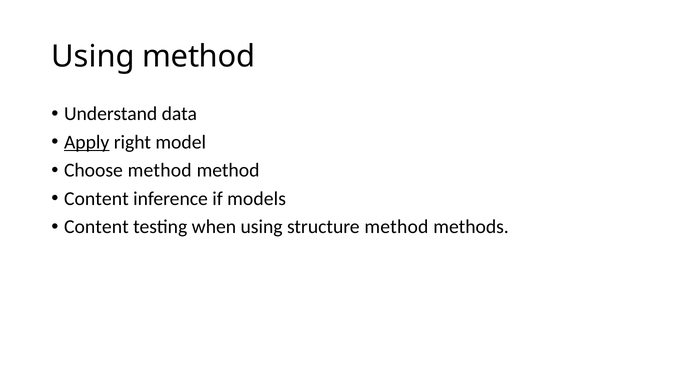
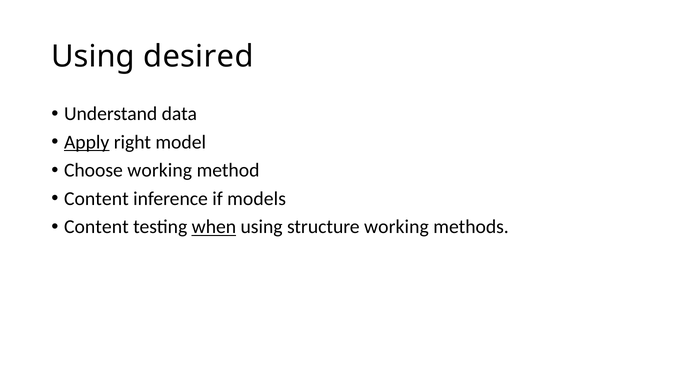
Using method: method -> desired (198, 57)
Choose method: method -> working (160, 170)
when underline: none -> present (214, 227)
structure method: method -> working (396, 227)
